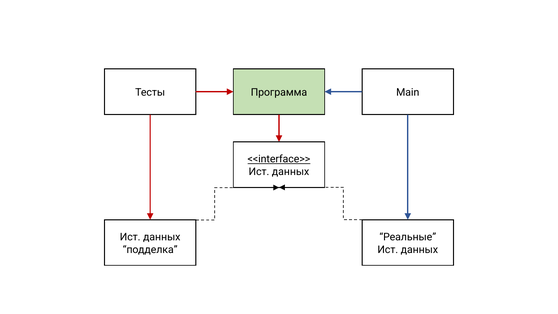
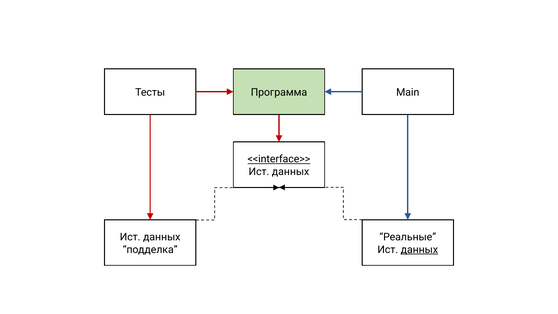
данных underline: none -> present (419, 249)
